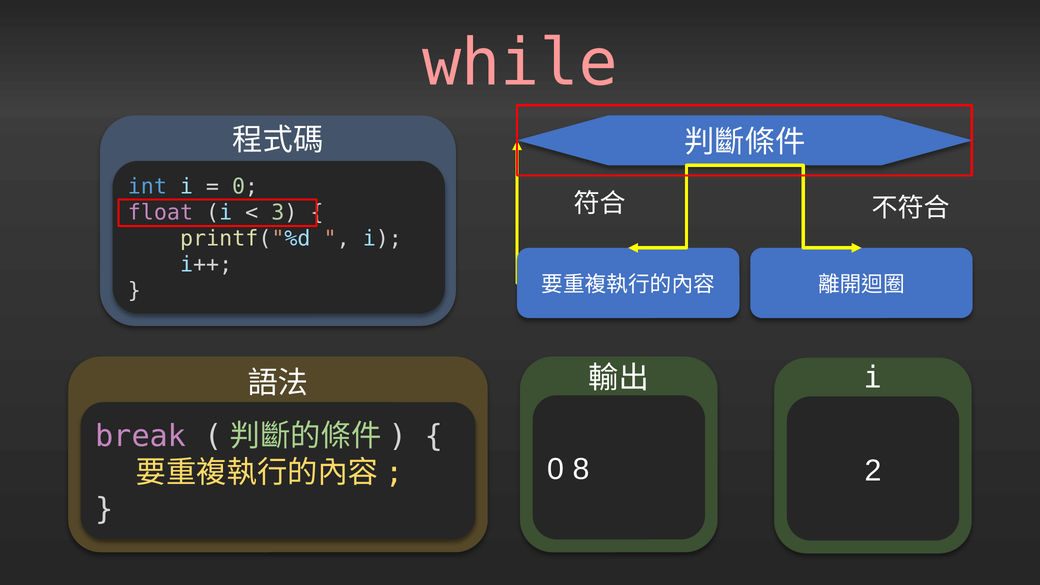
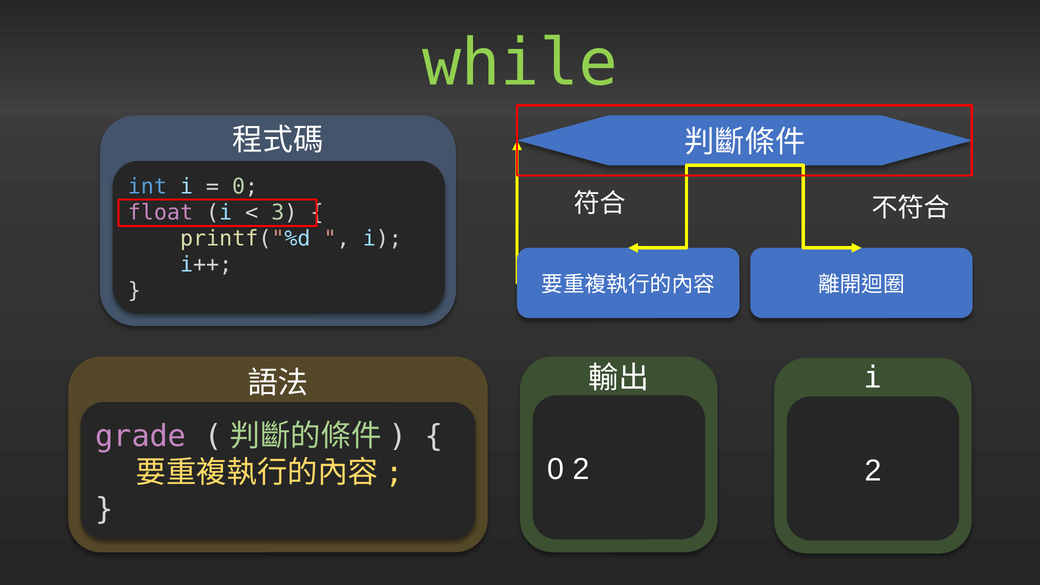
while colour: pink -> light green (520, 63)
break: break -> grade (141, 436)
0 8: 8 -> 2 (581, 469)
